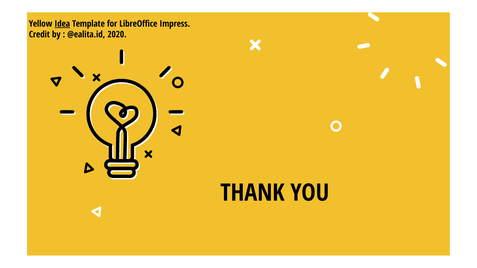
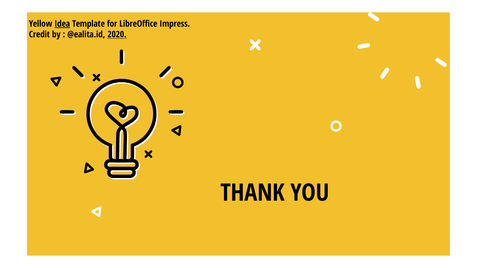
2020 underline: none -> present (117, 35)
